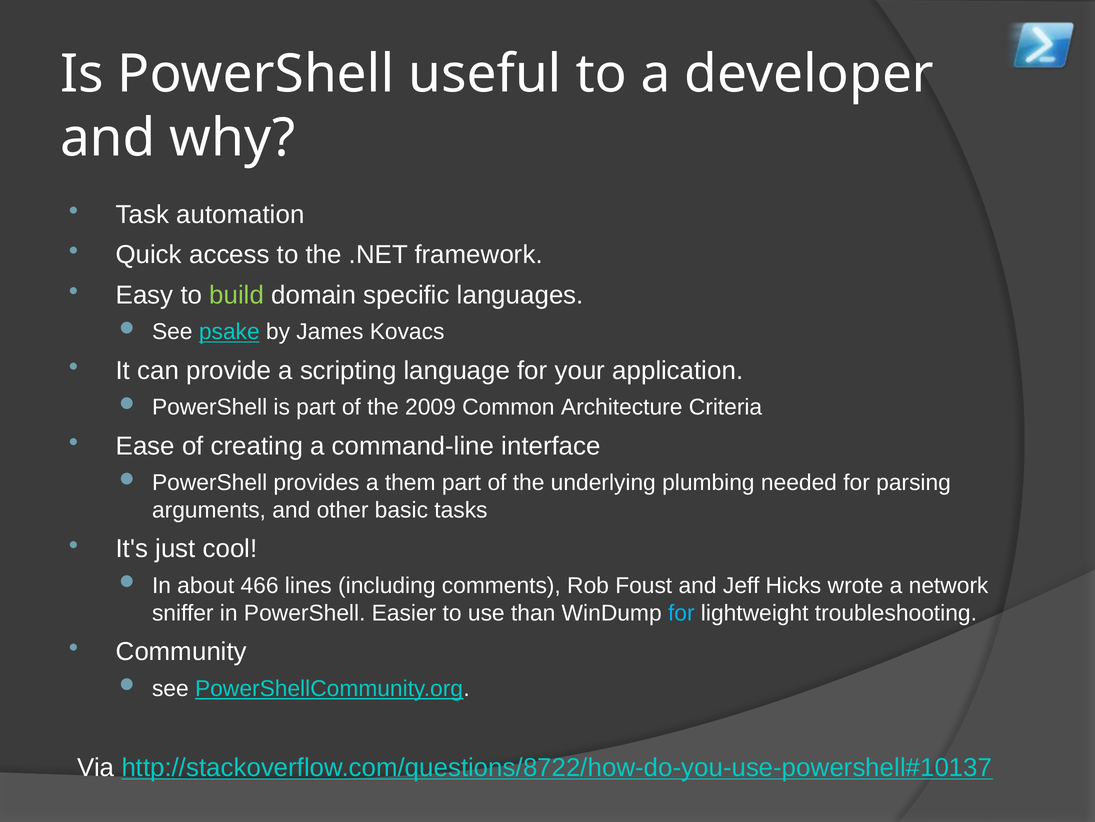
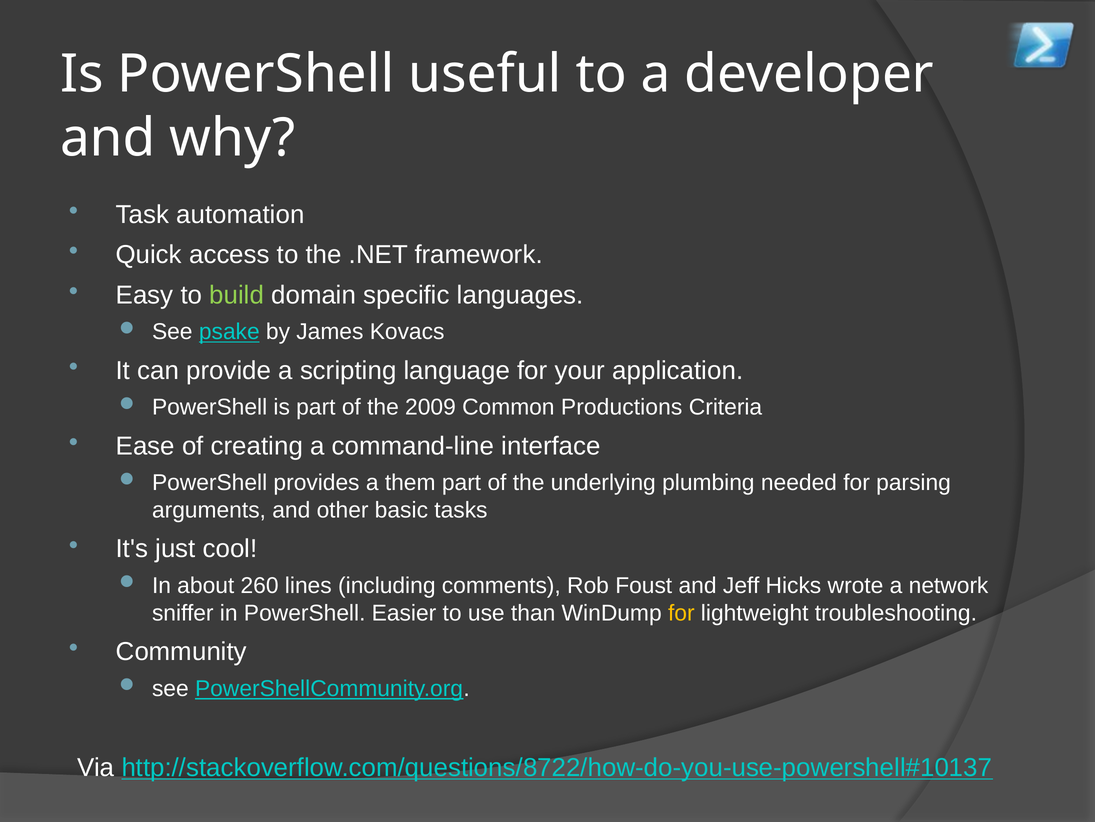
Architecture: Architecture -> Productions (622, 407)
466: 466 -> 260 (260, 585)
for colour: light blue -> yellow (681, 613)
